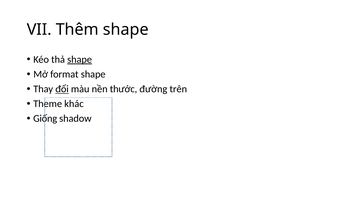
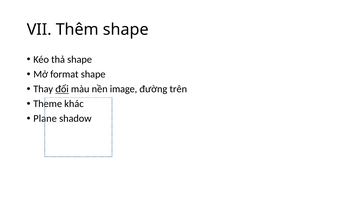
shape underline: present -> none (80, 59)
thước: thước -> image (124, 89)
Giống: Giống -> Plane (45, 118)
